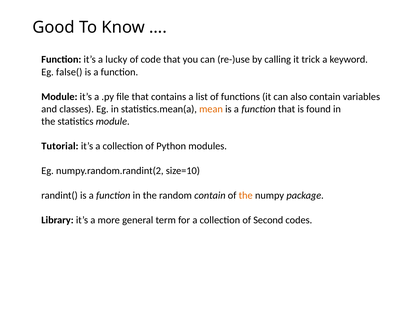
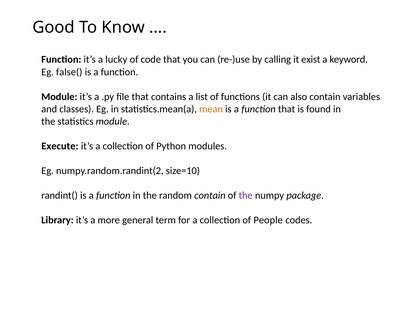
trick: trick -> exist (311, 60)
Tutorial: Tutorial -> Execute (60, 146)
the colour: orange -> purple (246, 196)
Second: Second -> People (268, 220)
